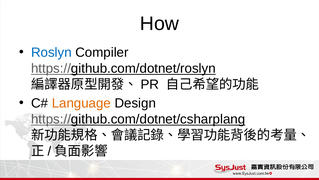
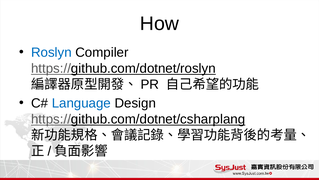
Language colour: orange -> blue (81, 103)
